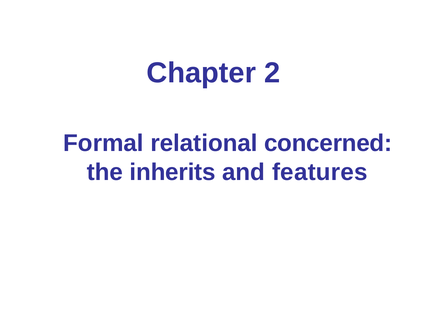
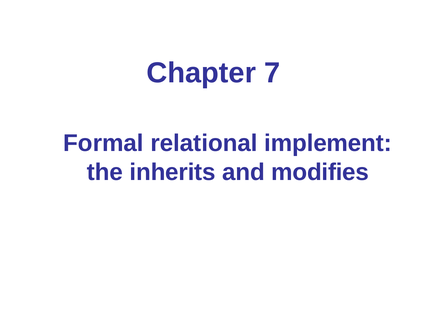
2: 2 -> 7 (272, 73)
concerned: concerned -> implement (328, 143)
features: features -> modifies (320, 172)
